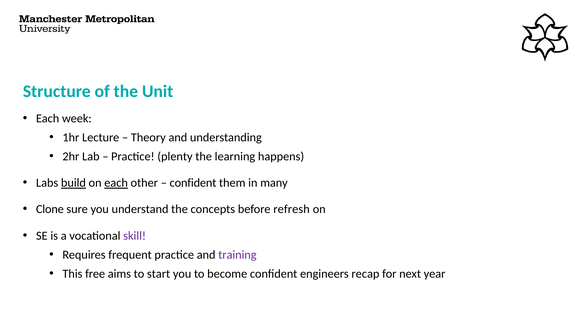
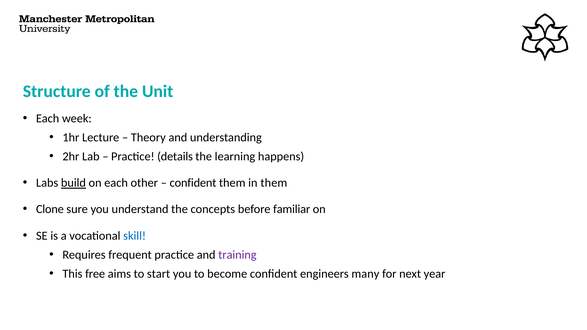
plenty: plenty -> details (175, 157)
each underline: present -> none (116, 183)
in many: many -> them (274, 183)
refresh: refresh -> familiar (292, 209)
skill colour: purple -> blue (135, 236)
recap: recap -> many (365, 274)
